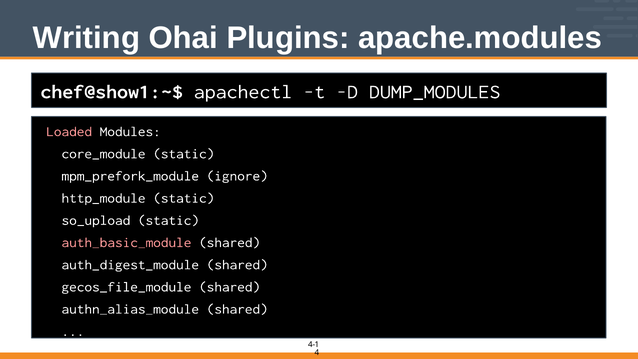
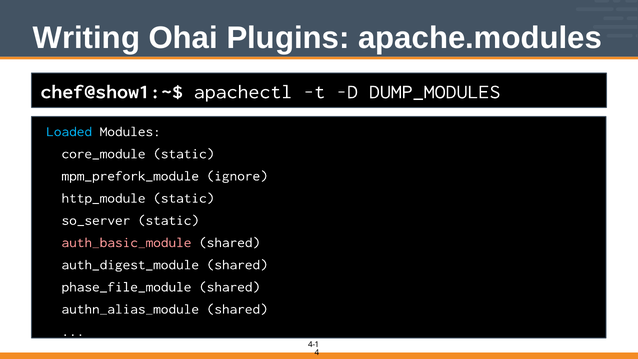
Loaded colour: pink -> light blue (69, 131)
so_upload: so_upload -> so_server (96, 220)
gecos_file_module: gecos_file_module -> phase_file_module (126, 287)
